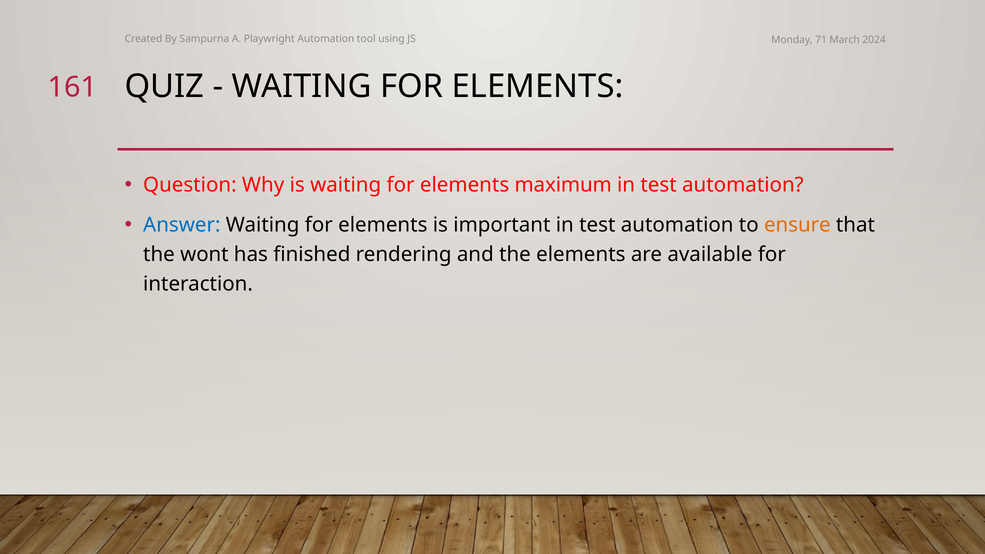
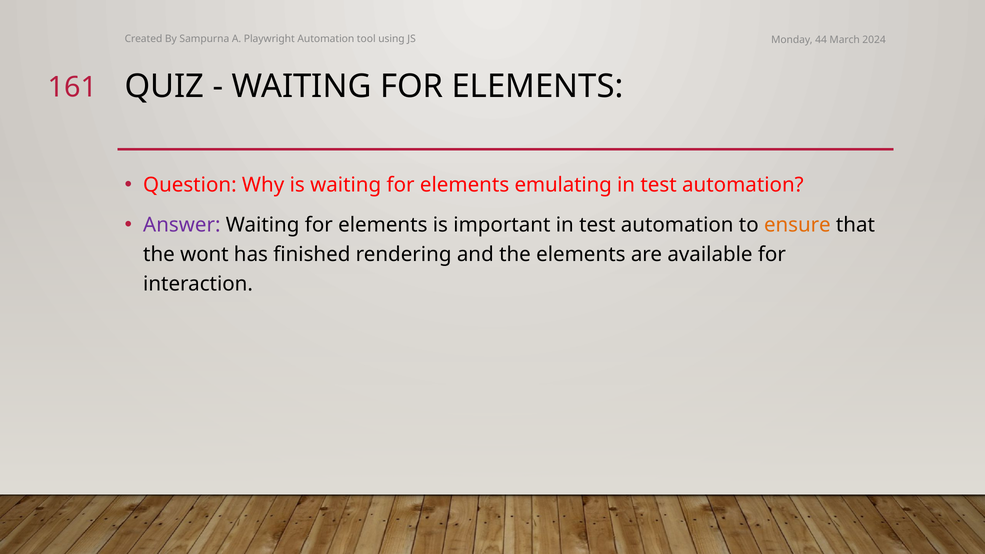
71: 71 -> 44 (821, 40)
maximum: maximum -> emulating (563, 185)
Answer colour: blue -> purple (182, 225)
